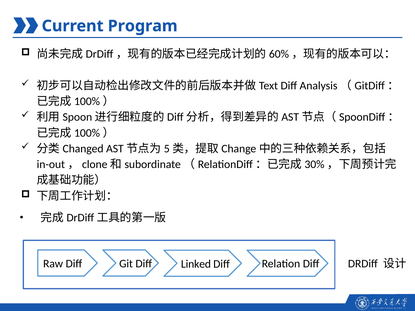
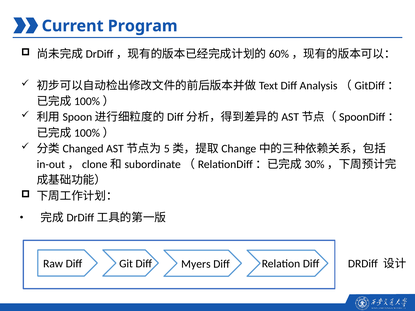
Linked: Linked -> Myers (196, 264)
